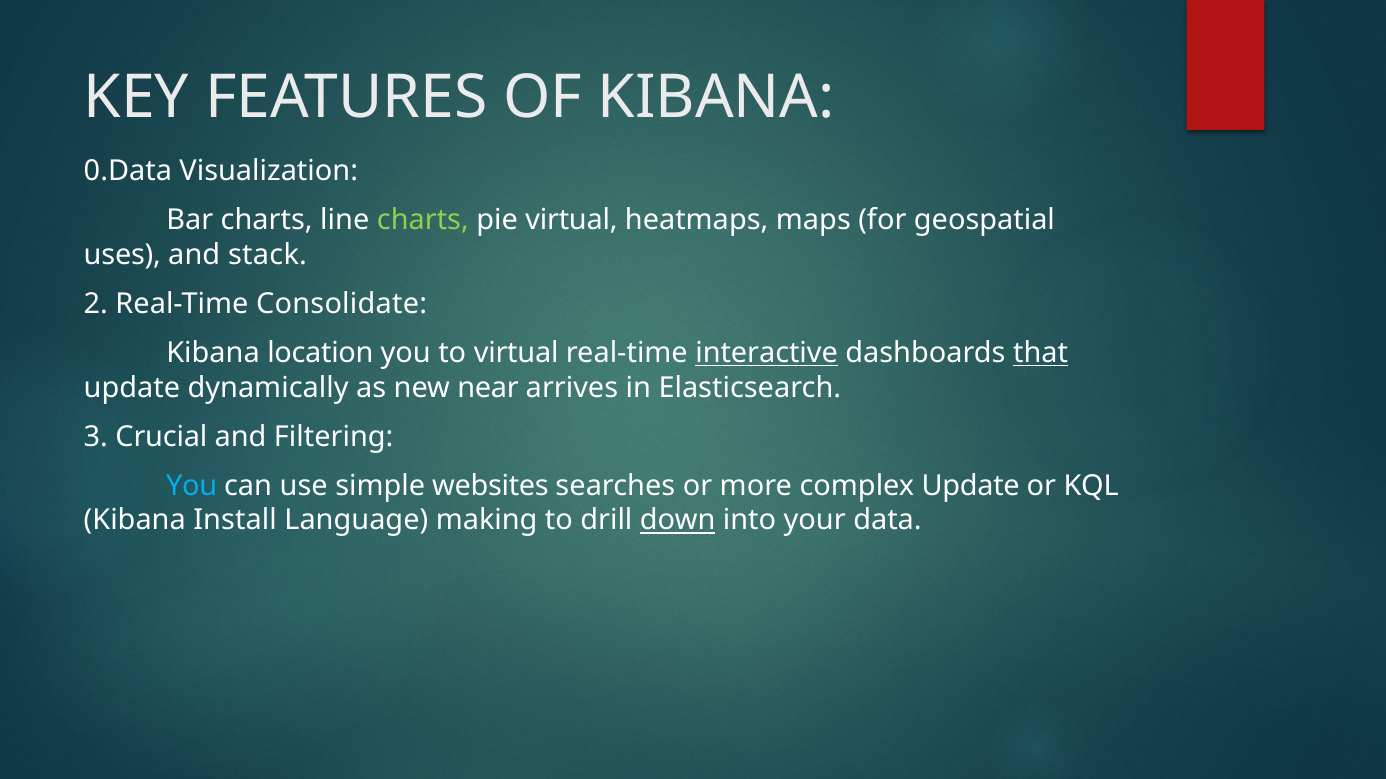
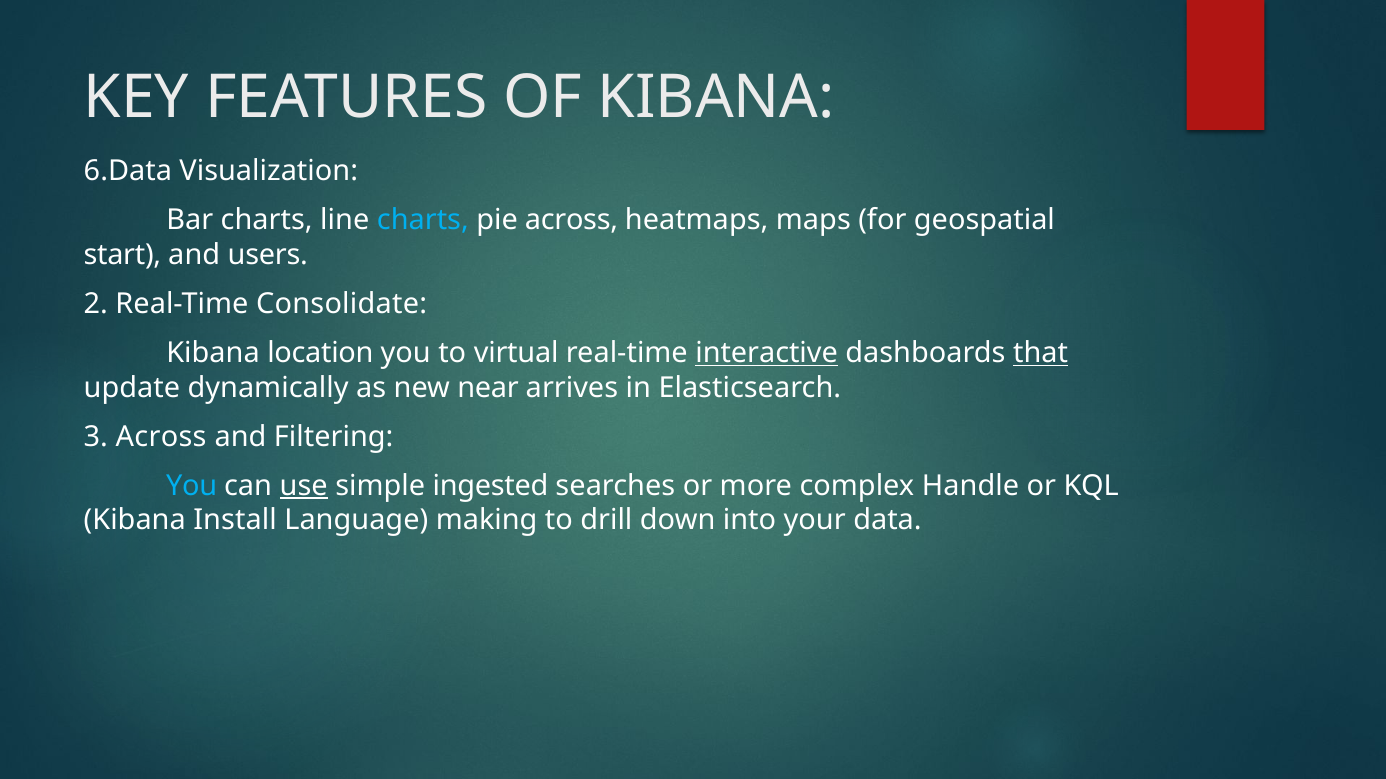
0.Data: 0.Data -> 6.Data (128, 171)
charts colour: light green -> light blue (423, 220)
pie virtual: virtual -> across (572, 220)
uses: uses -> start (122, 255)
stack: stack -> users (268, 255)
3 Crucial: Crucial -> Across (161, 437)
use underline: none -> present (304, 486)
websites: websites -> ingested (490, 486)
complex Update: Update -> Handle (971, 486)
down underline: present -> none (678, 521)
